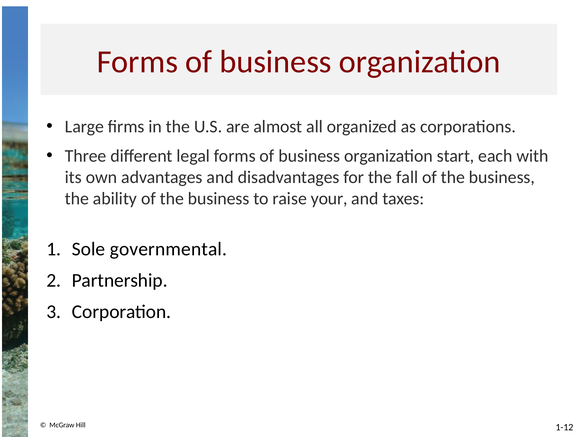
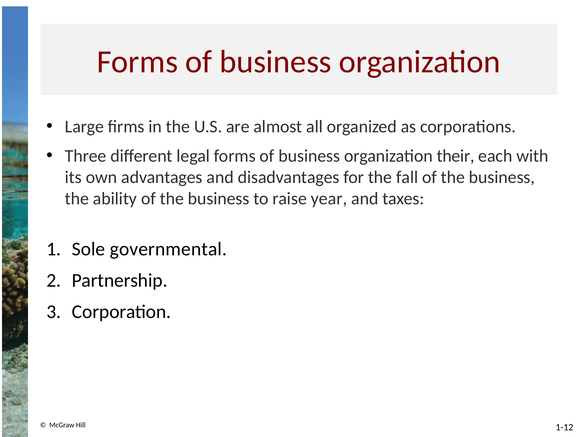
start: start -> their (456, 156)
your: your -> year (329, 198)
